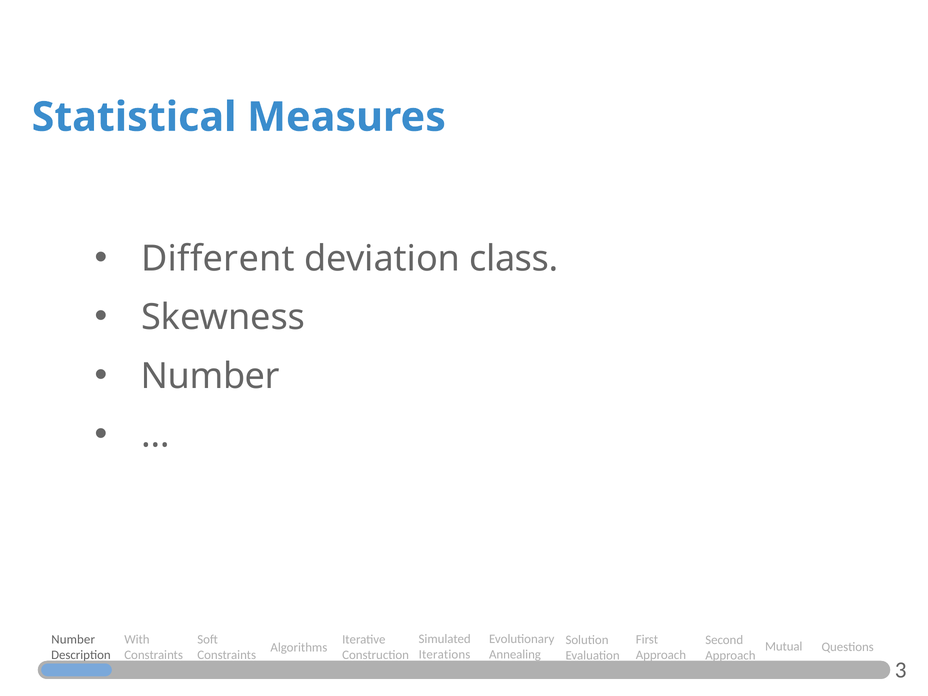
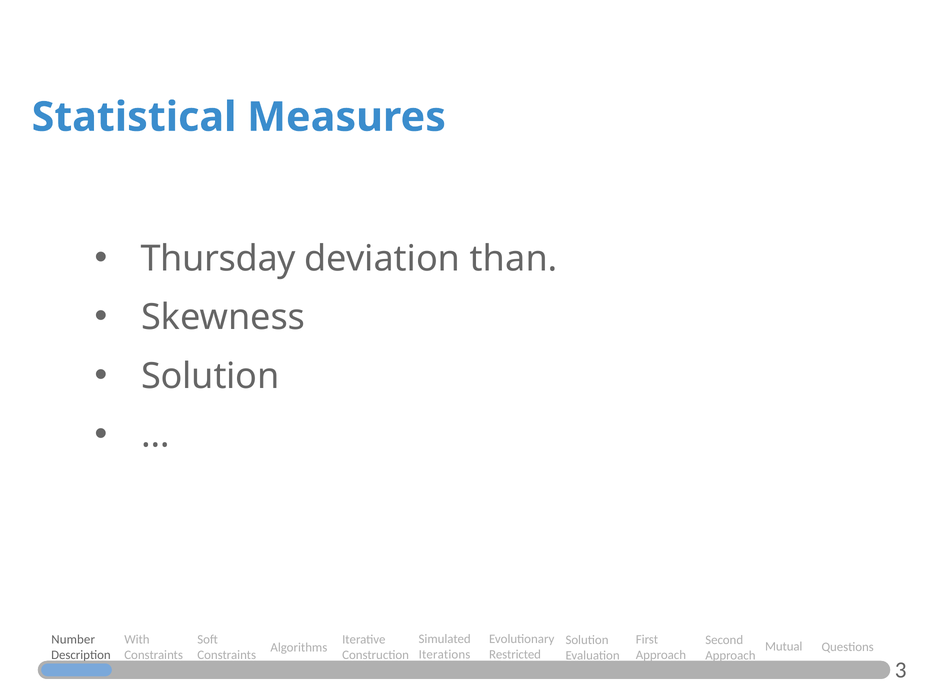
Different: Different -> Thursday (218, 259)
class: class -> than (514, 259)
Number: Number -> Solution (210, 376)
Annealing: Annealing -> Restricted (515, 655)
